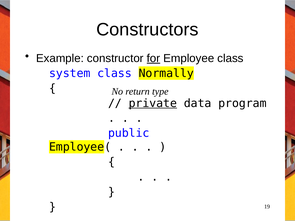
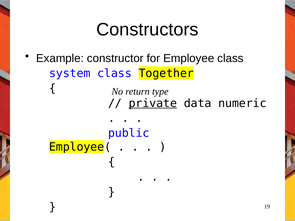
for underline: present -> none (153, 58)
Normally: Normally -> Together (166, 73)
program: program -> numeric (242, 103)
